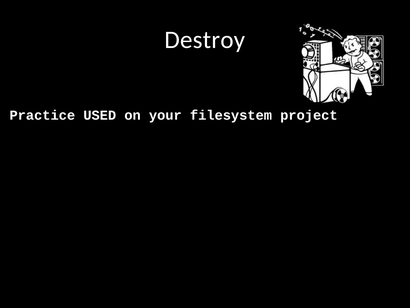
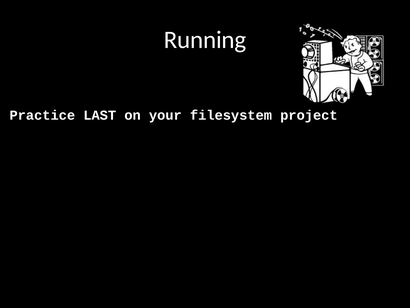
Destroy: Destroy -> Running (205, 40)
USED: USED -> LAST (100, 115)
